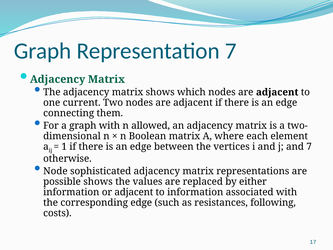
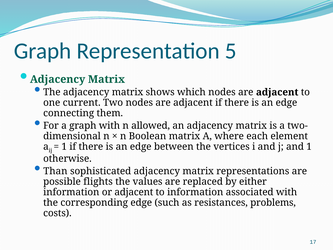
Representation 7: 7 -> 5 (231, 51)
and 7: 7 -> 1 (309, 147)
Node: Node -> Than (55, 171)
possible shows: shows -> flights (98, 181)
following: following -> problems (273, 202)
